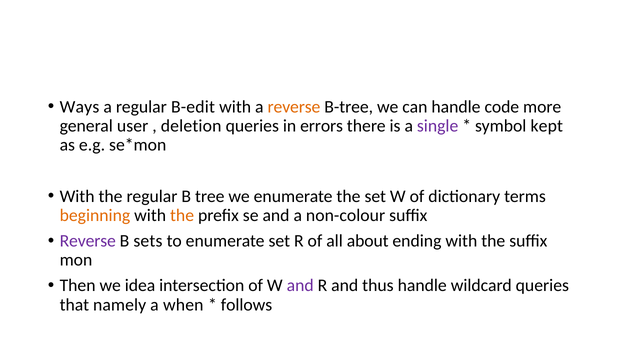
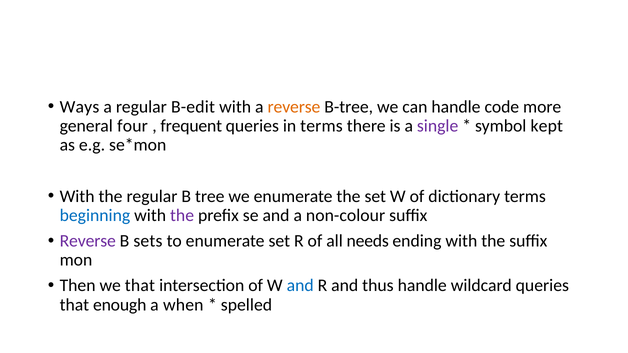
user: user -> four (133, 126)
deletion: deletion -> frequent (191, 126)
in errors: errors -> terms (321, 126)
beginning colour: orange -> blue (95, 215)
the colour: orange -> purple (182, 215)
about: about -> needs (368, 241)
we idea: idea -> that (140, 286)
and colour: purple -> blue (300, 286)
namely: namely -> enough (120, 305)
follows: follows -> spelled (246, 305)
